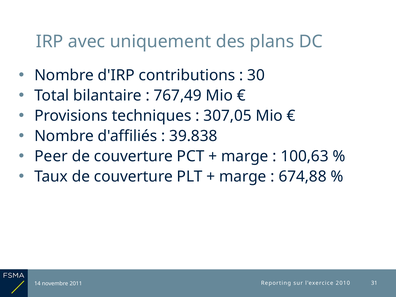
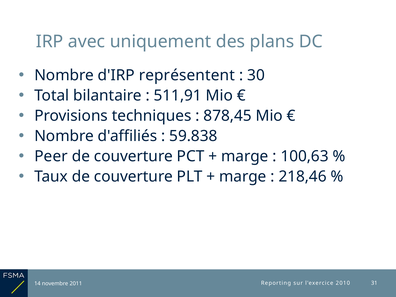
contributions: contributions -> représentent (187, 75)
767,49: 767,49 -> 511,91 (178, 96)
307,05: 307,05 -> 878,45 (228, 116)
39.838: 39.838 -> 59.838 (193, 136)
674,88: 674,88 -> 218,46 (303, 177)
